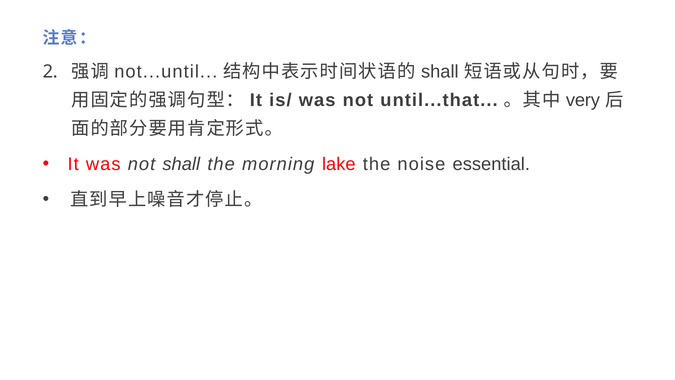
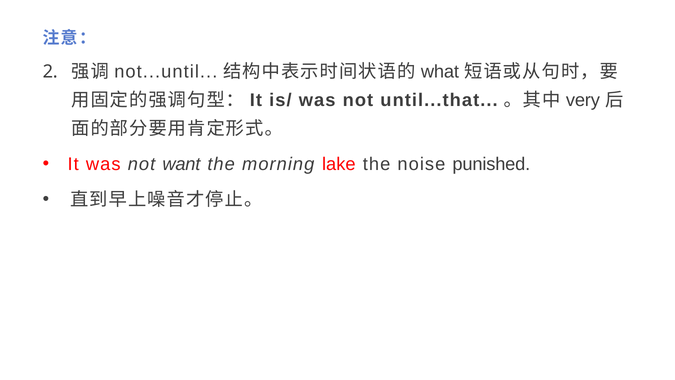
shall: shall -> what (440, 72)
not shall: shall -> want (181, 164)
essential: essential -> punished (491, 164)
